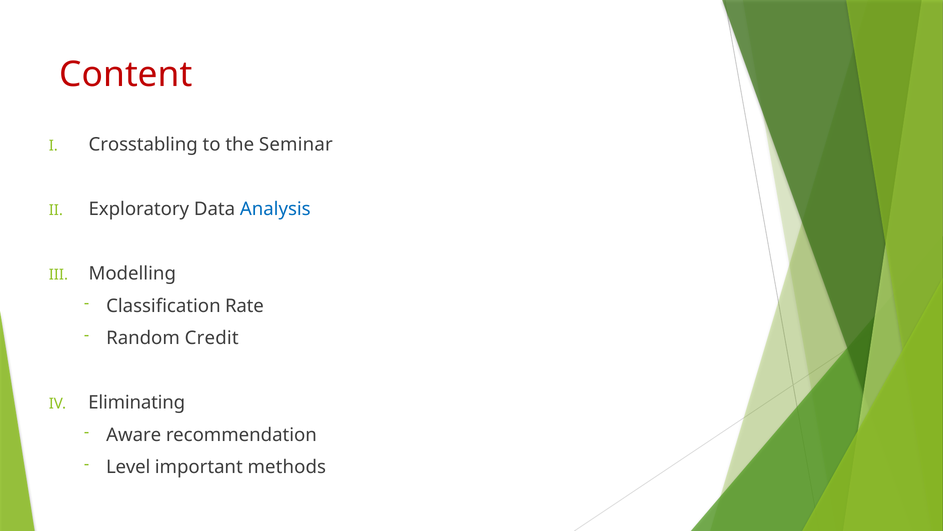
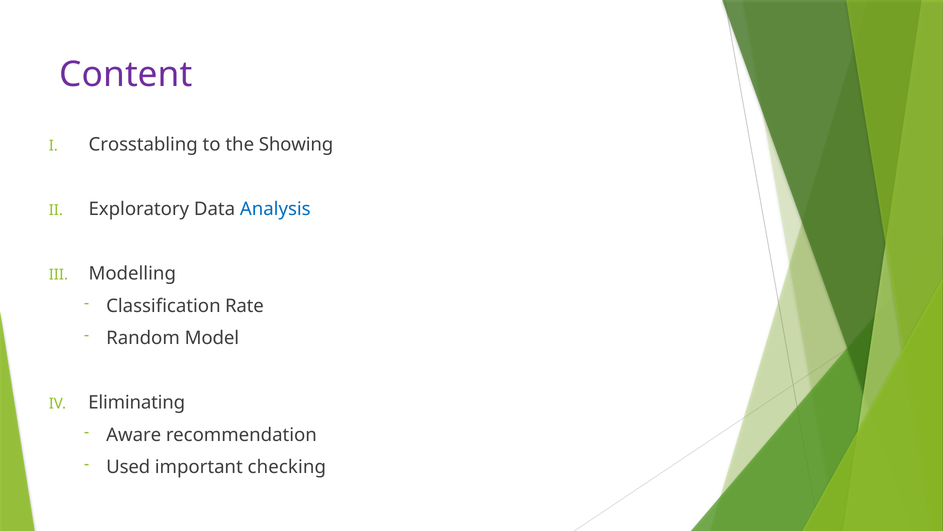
Content colour: red -> purple (126, 74)
Seminar: Seminar -> Showing (296, 145)
Credit: Credit -> Model (212, 338)
Level: Level -> Used (128, 467)
methods: methods -> checking (287, 467)
